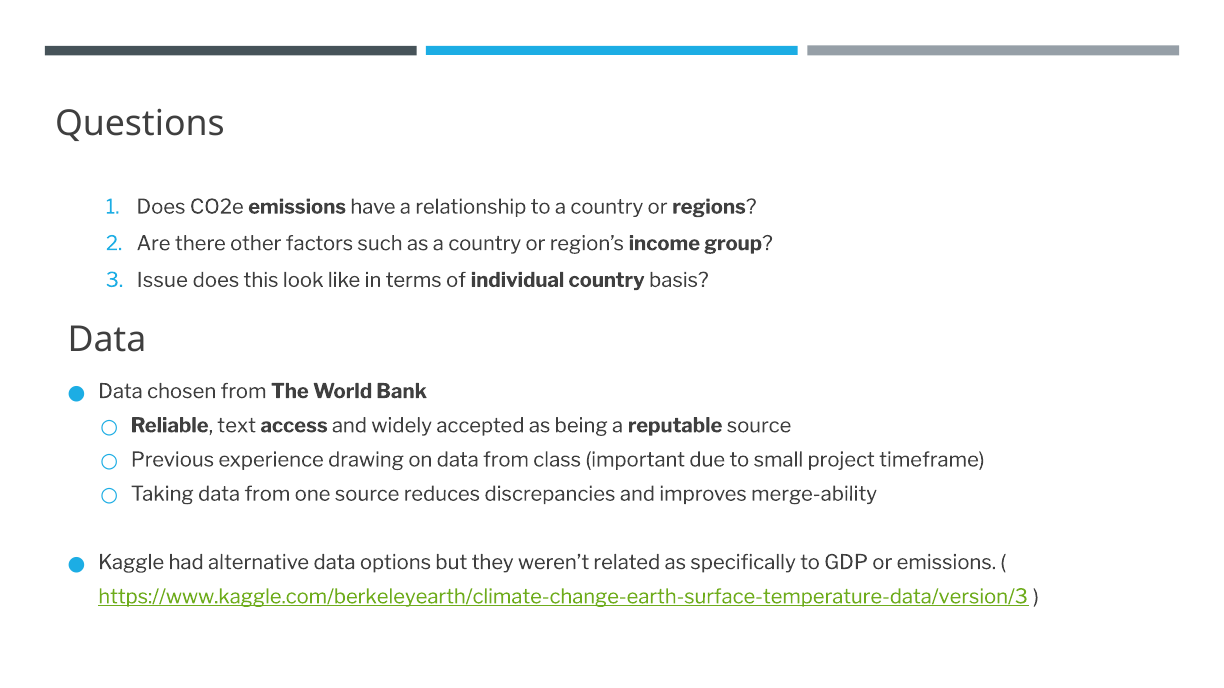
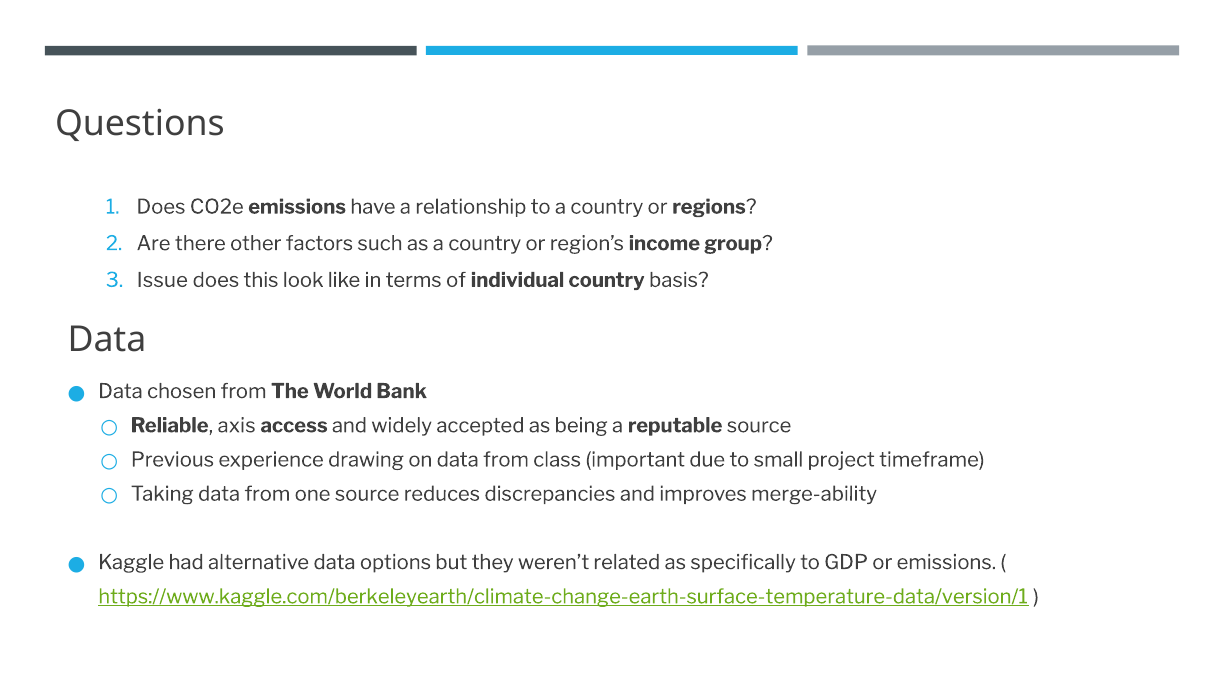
text: text -> axis (237, 426)
https://www.kaggle.com/berkeleyearth/climate-change-earth-surface-temperature-data/version/3: https://www.kaggle.com/berkeleyearth/climate-change-earth-surface-temperature-data/version/3 -> https://www.kaggle.com/berkeleyearth/climate-change-earth-surface-temperature-data/version/1 (563, 597)
